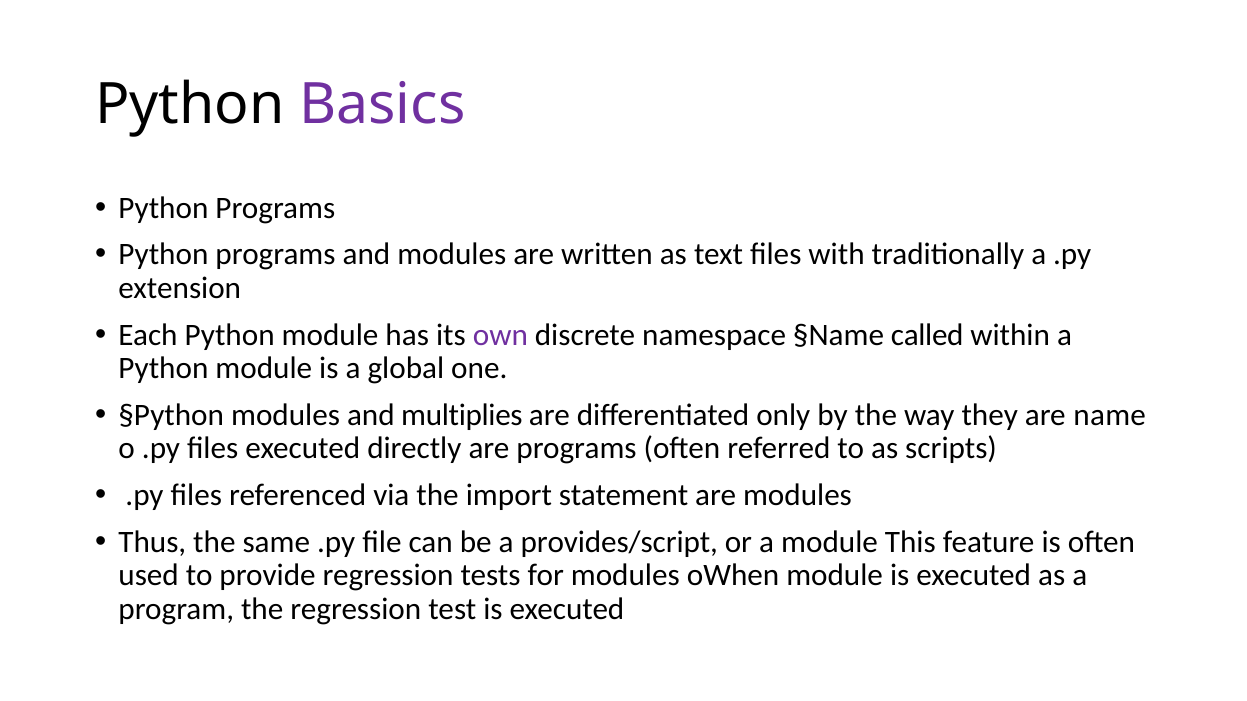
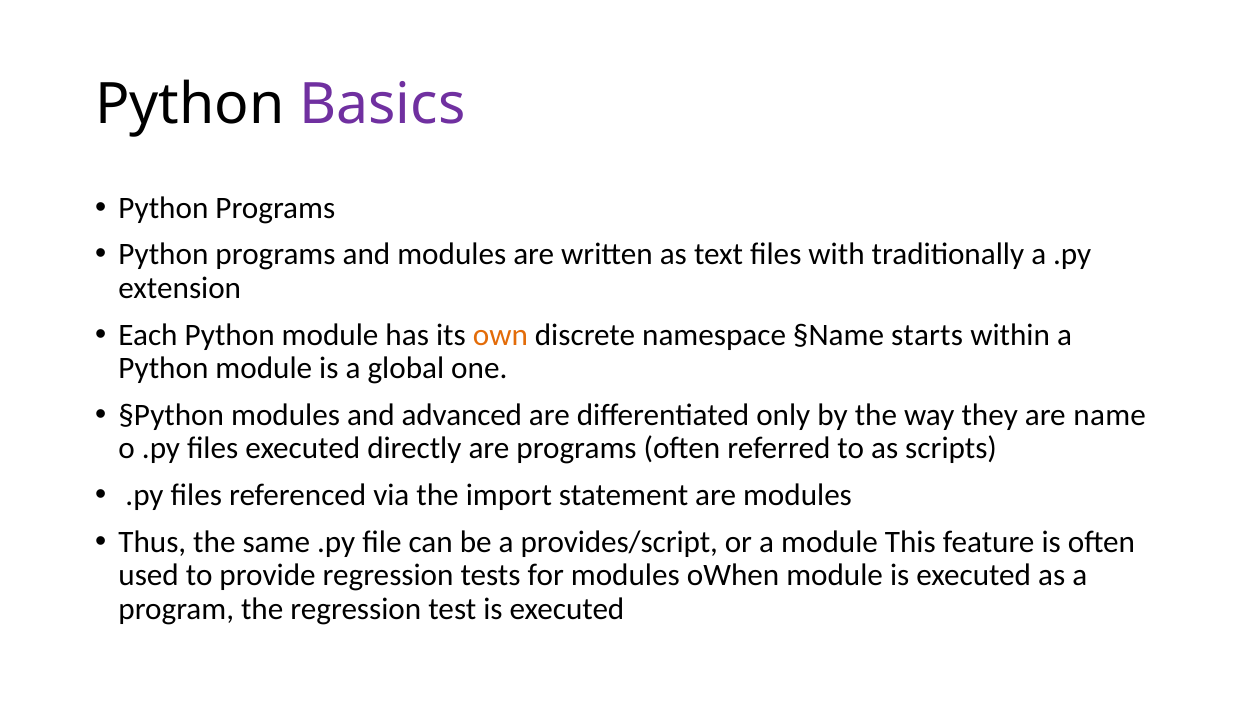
own colour: purple -> orange (500, 335)
called: called -> starts (927, 335)
multiplies: multiplies -> advanced (462, 415)
